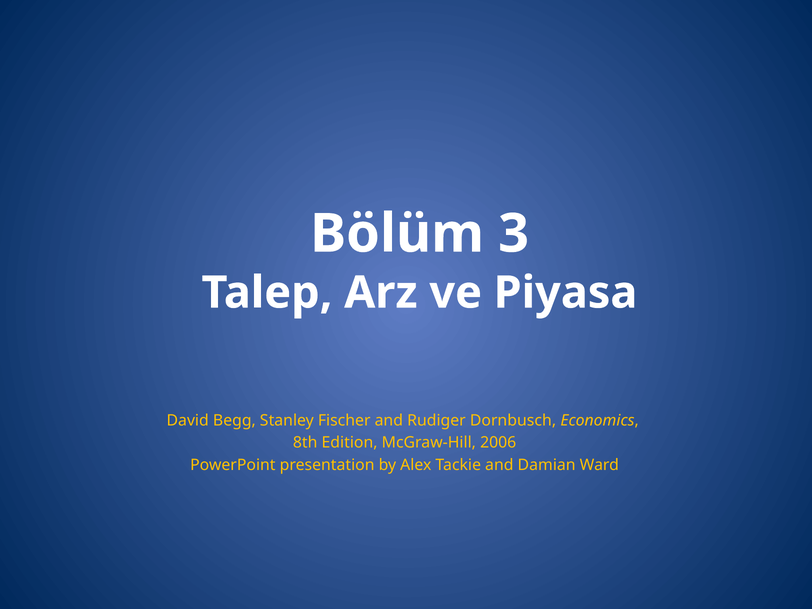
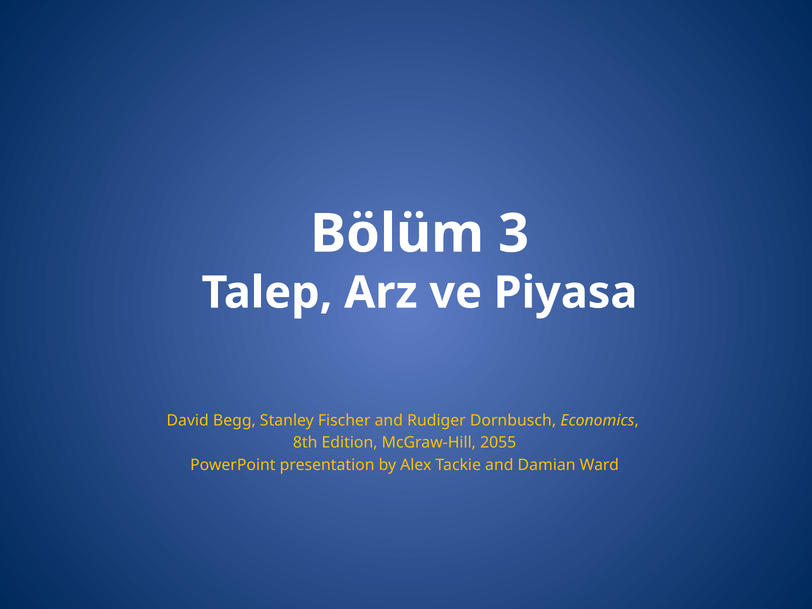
2006: 2006 -> 2055 (498, 443)
